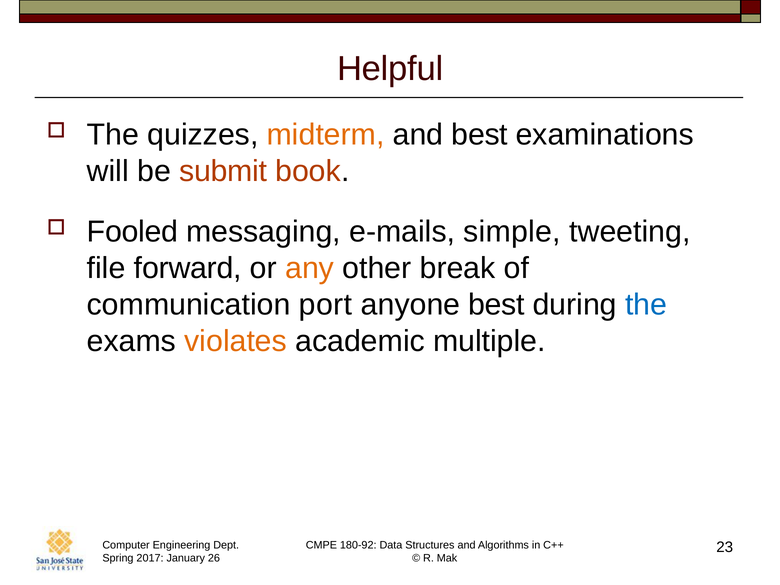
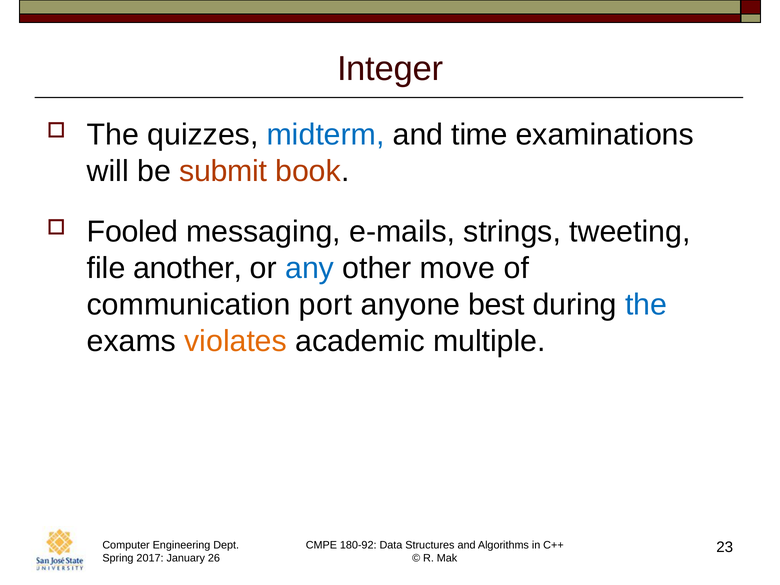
Helpful: Helpful -> Integer (390, 69)
midterm colour: orange -> blue (326, 135)
and best: best -> time (480, 135)
simple: simple -> strings (512, 232)
forward: forward -> another (188, 268)
any colour: orange -> blue (310, 268)
break: break -> move (457, 268)
